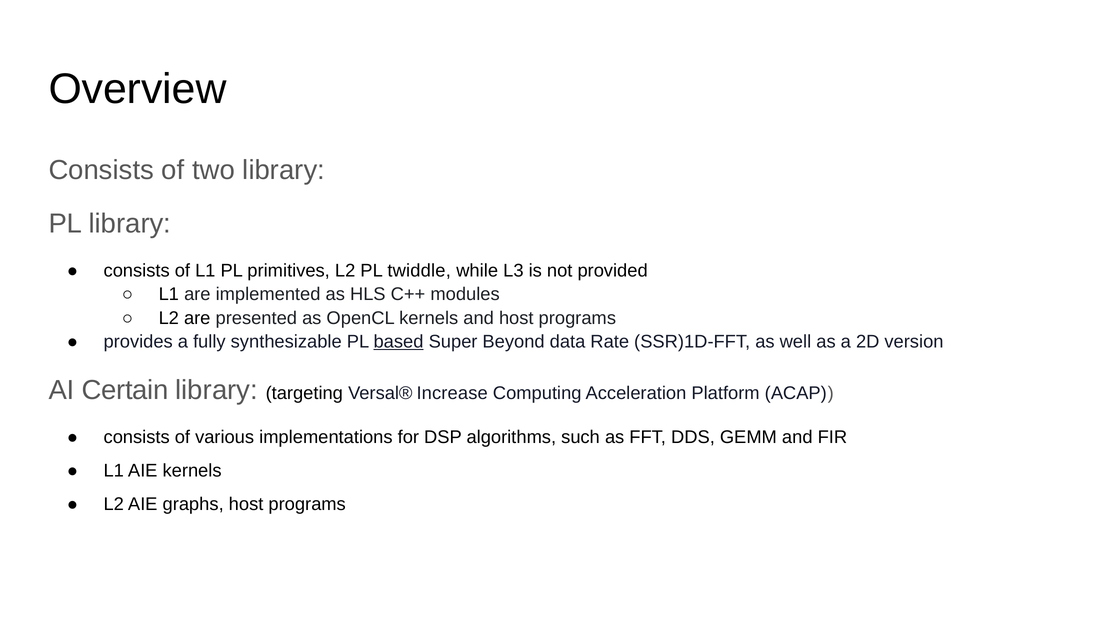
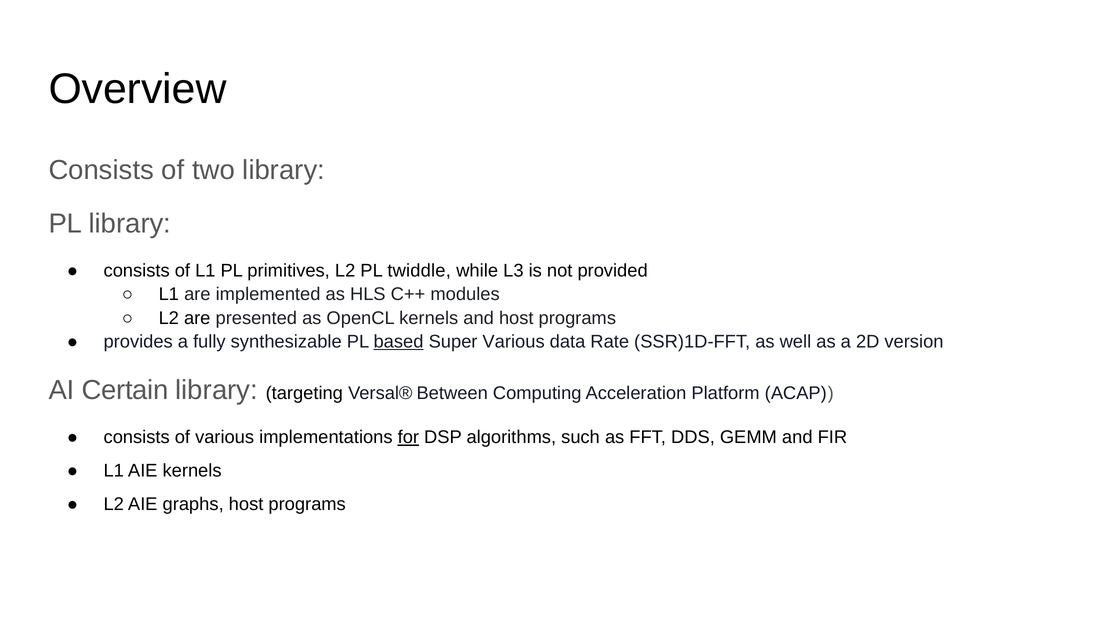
Super Beyond: Beyond -> Various (514, 342)
Increase: Increase -> Between (452, 394)
for underline: none -> present (408, 438)
